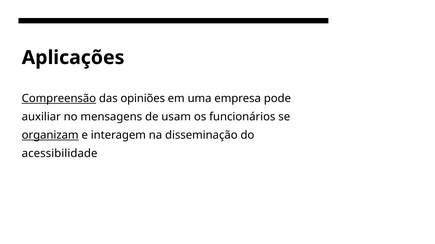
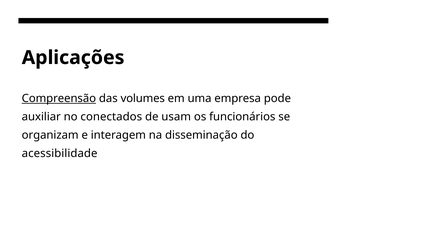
opiniões: opiniões -> volumes (143, 99)
mensagens: mensagens -> conectados (111, 117)
organizam underline: present -> none (50, 135)
